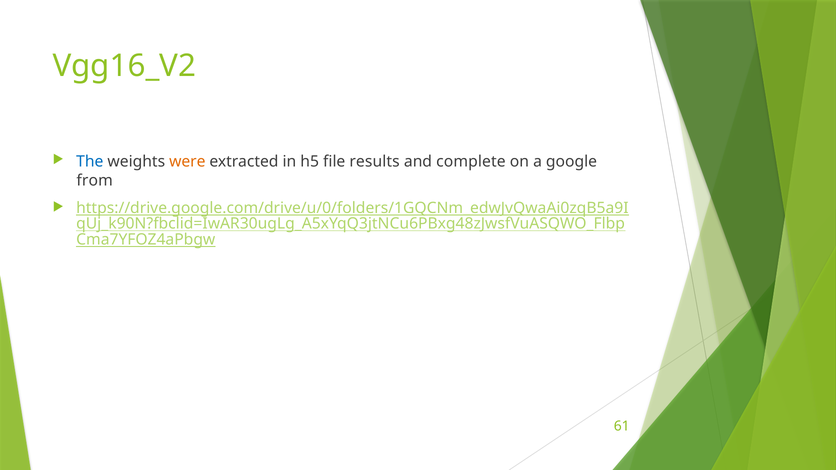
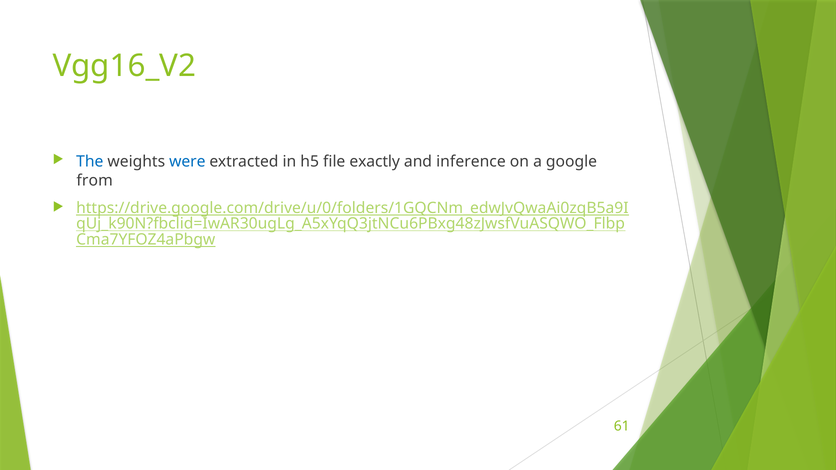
were colour: orange -> blue (187, 162)
results: results -> exactly (375, 162)
complete: complete -> inference (471, 162)
